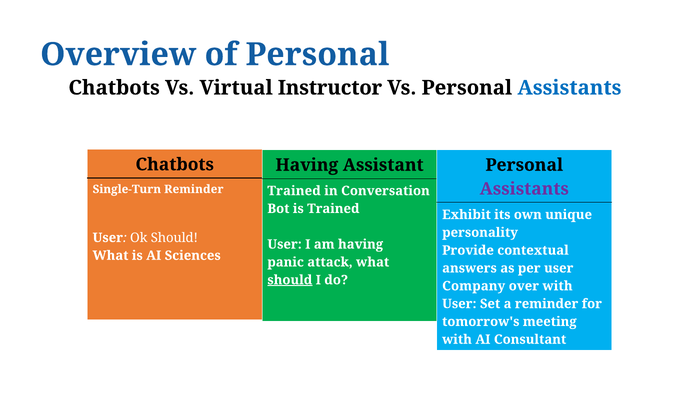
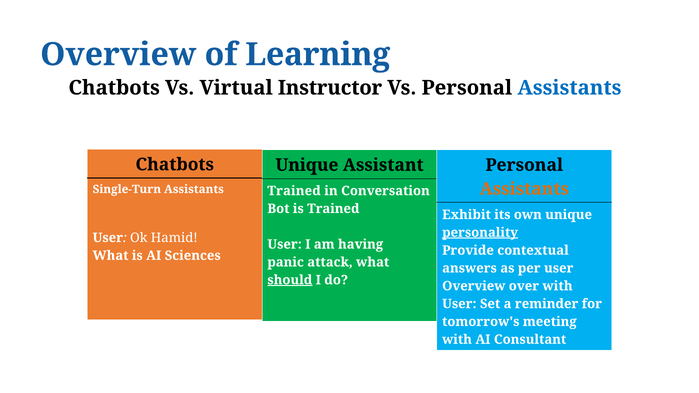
of Personal: Personal -> Learning (318, 55)
Having: Having -> Unique (307, 165)
Assistants colour: purple -> orange (524, 189)
Single-Turn Reminder: Reminder -> Assistants (194, 189)
personality underline: none -> present (480, 233)
Ok Should: Should -> Hamid (174, 238)
Company: Company -> Overview (474, 286)
